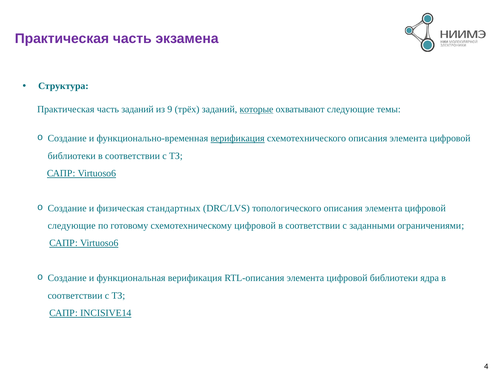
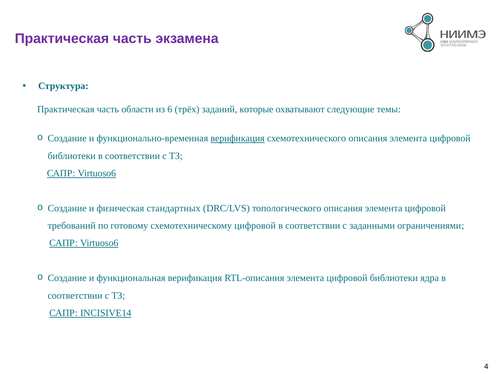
часть заданий: заданий -> области (138, 109)
9: 9 -> 6 (170, 109)
которые underline: present -> none (256, 109)
следующие: следующие -> требований (72, 225)
